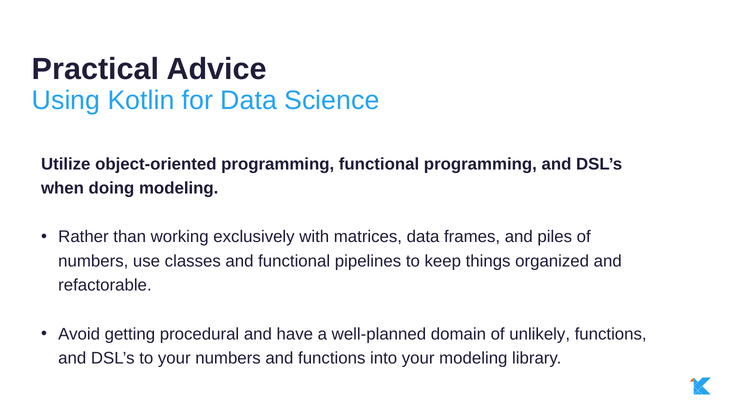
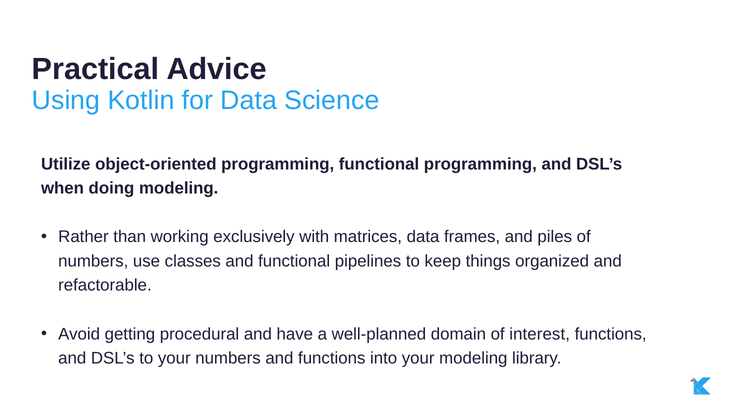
unlikely: unlikely -> interest (540, 334)
